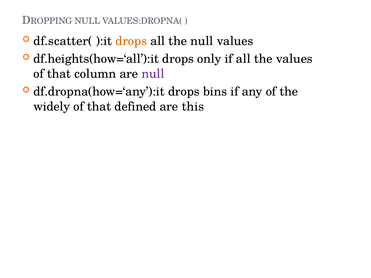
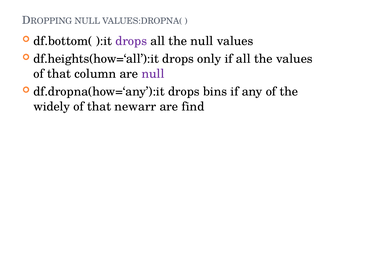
df.scatter(: df.scatter( -> df.bottom( (63, 41)
drops colour: orange -> purple (131, 41)
defined: defined -> newarr (135, 107)
this: this -> find (193, 107)
